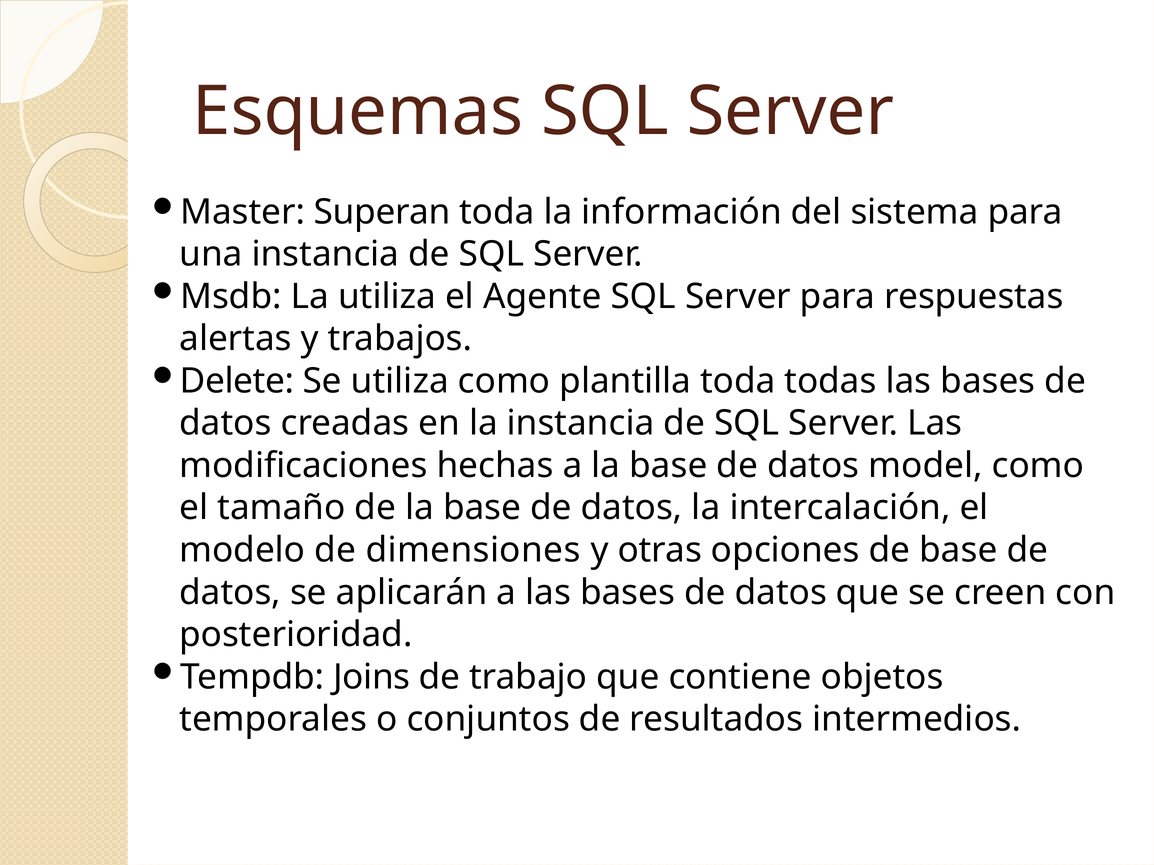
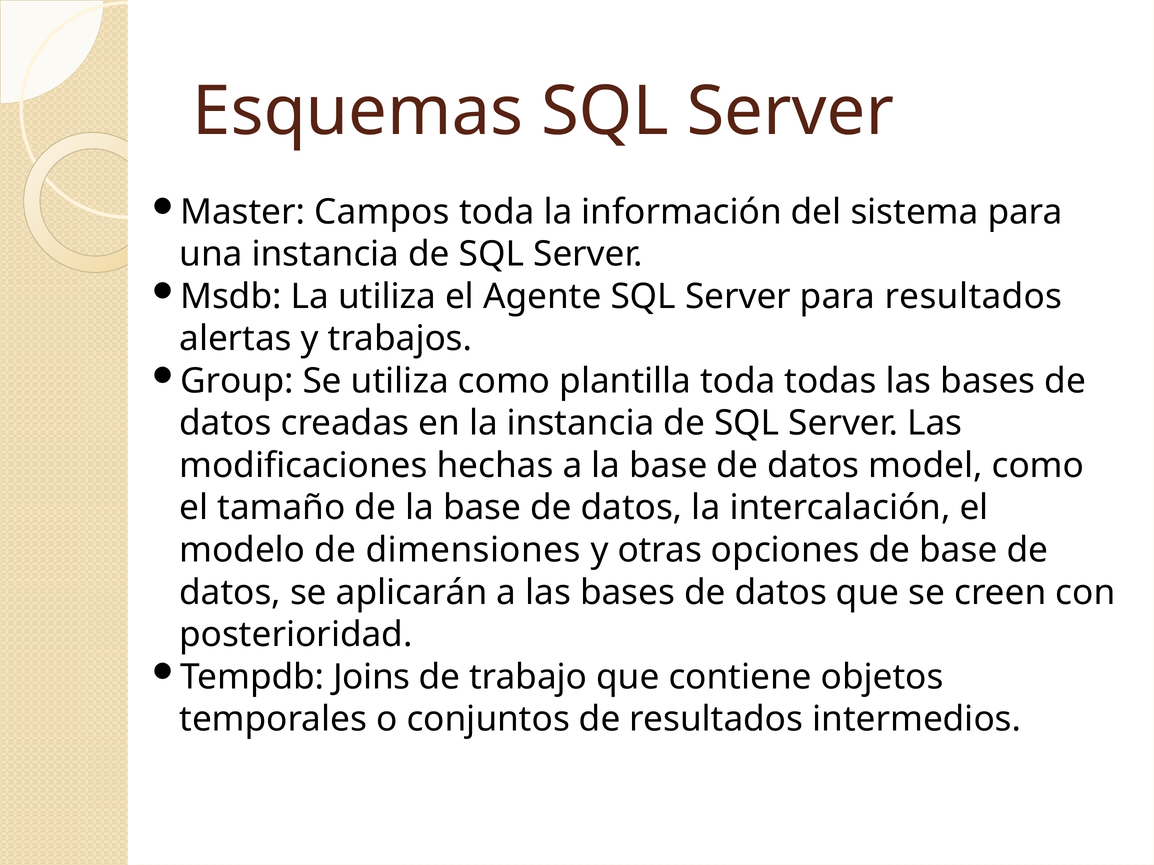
Superan: Superan -> Campos (382, 212)
para respuestas: respuestas -> resultados (973, 297)
Delete: Delete -> Group (237, 381)
